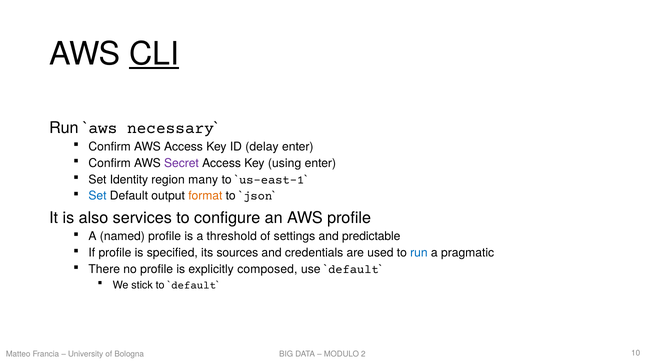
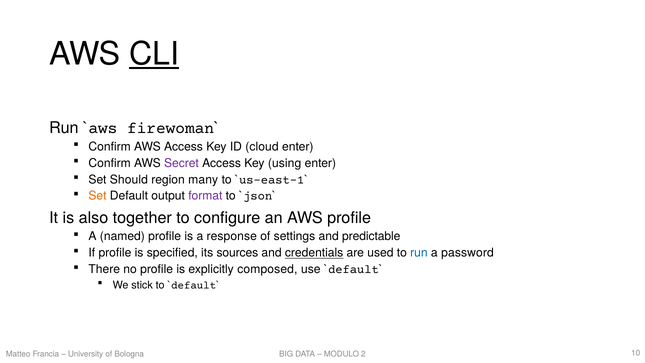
necessary: necessary -> firewoman (171, 128)
delay: delay -> cloud (262, 147)
Identity: Identity -> Should (129, 179)
Set colour: blue -> orange (97, 196)
format colour: orange -> purple (205, 196)
services: services -> together (142, 218)
threshold: threshold -> response (232, 236)
credentials underline: none -> present (314, 253)
pragmatic: pragmatic -> password (468, 253)
